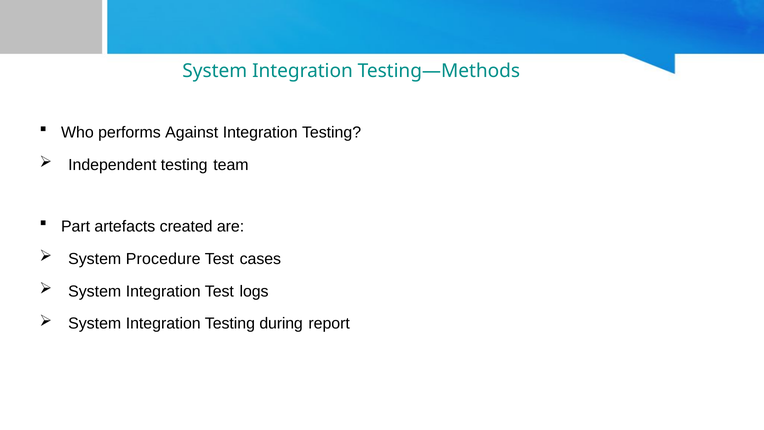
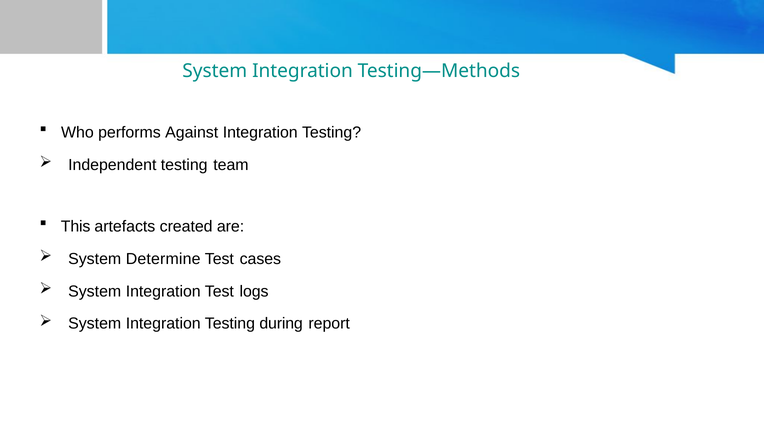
Part: Part -> This (76, 226)
Procedure: Procedure -> Determine (163, 259)
